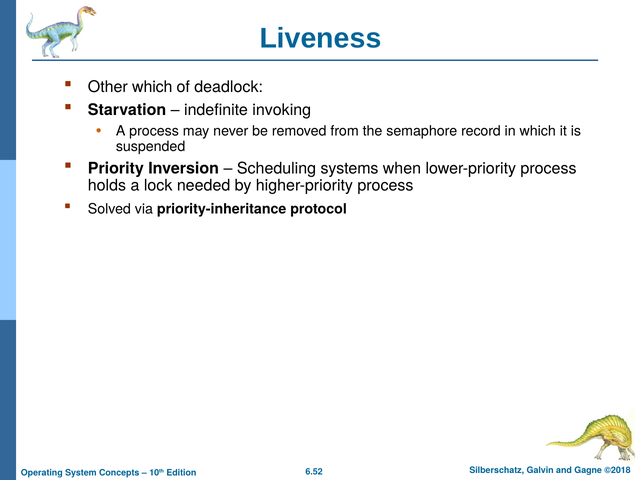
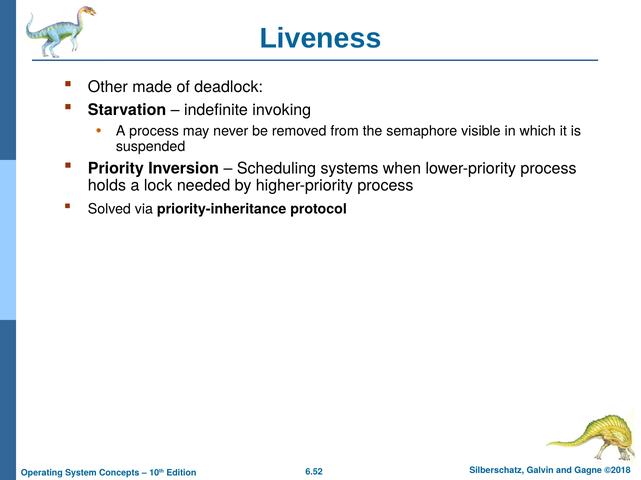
Other which: which -> made (152, 87)
record: record -> visible (481, 131)
